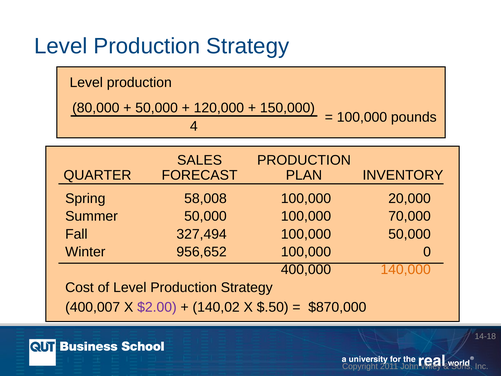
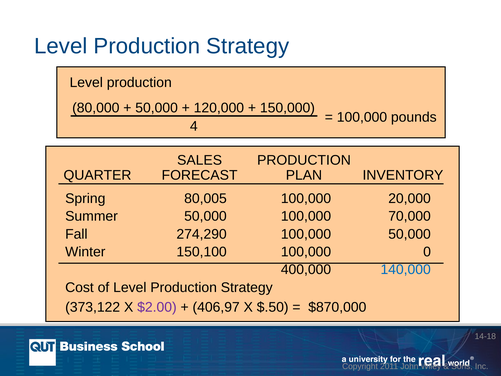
58,008: 58,008 -> 80,005 (205, 198)
327,494: 327,494 -> 274,290 (202, 234)
956,652: 956,652 -> 150,100 (202, 252)
140,000 colour: orange -> blue (406, 270)
400,007: 400,007 -> 373,122 (93, 307)
140,02: 140,02 -> 406,97 (216, 307)
